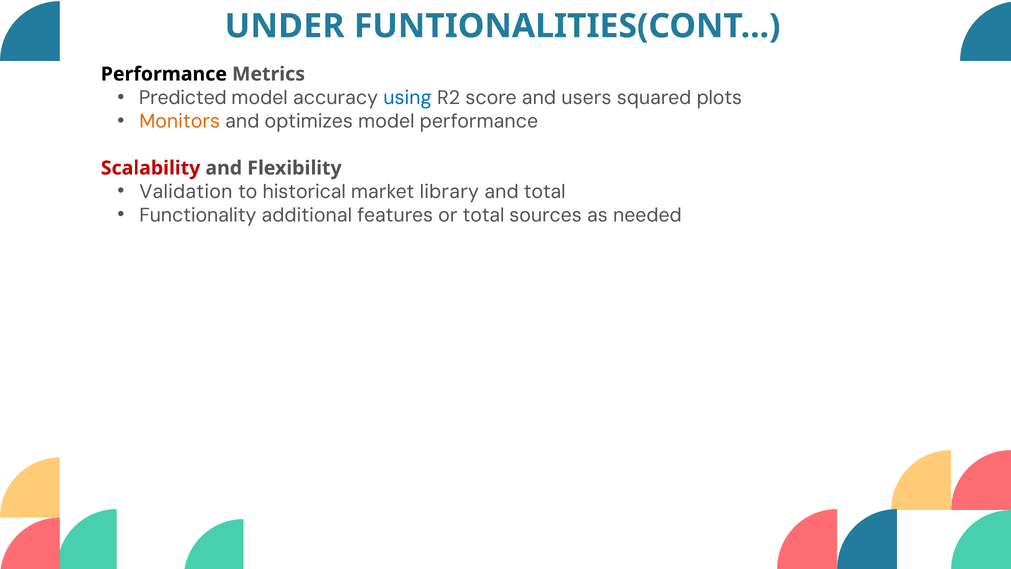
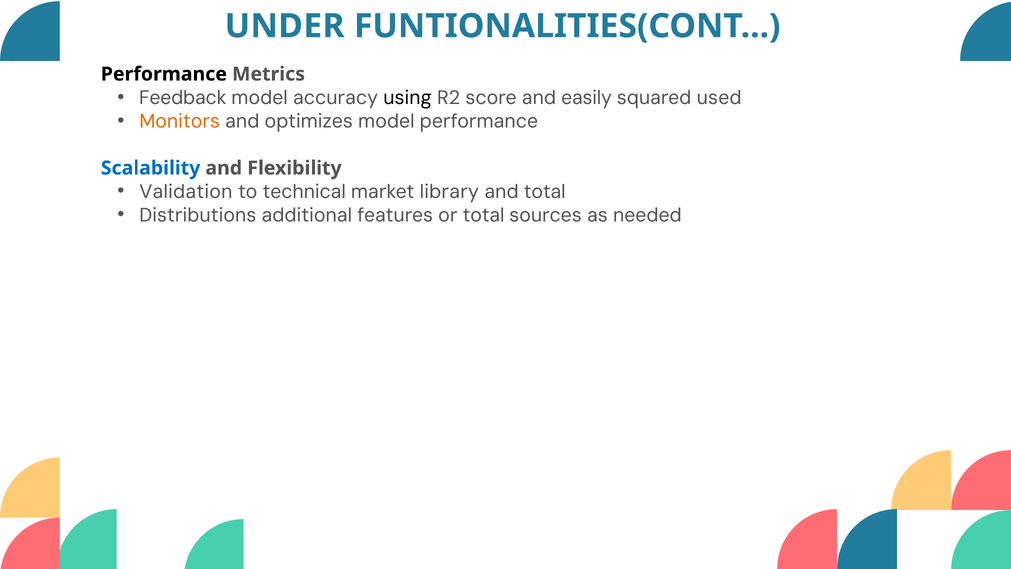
Predicted: Predicted -> Feedback (183, 98)
using colour: blue -> black (408, 98)
users: users -> easily (587, 98)
plots: plots -> used (719, 98)
Scalability colour: red -> blue (151, 168)
historical: historical -> technical (304, 192)
Functionality: Functionality -> Distributions (198, 215)
